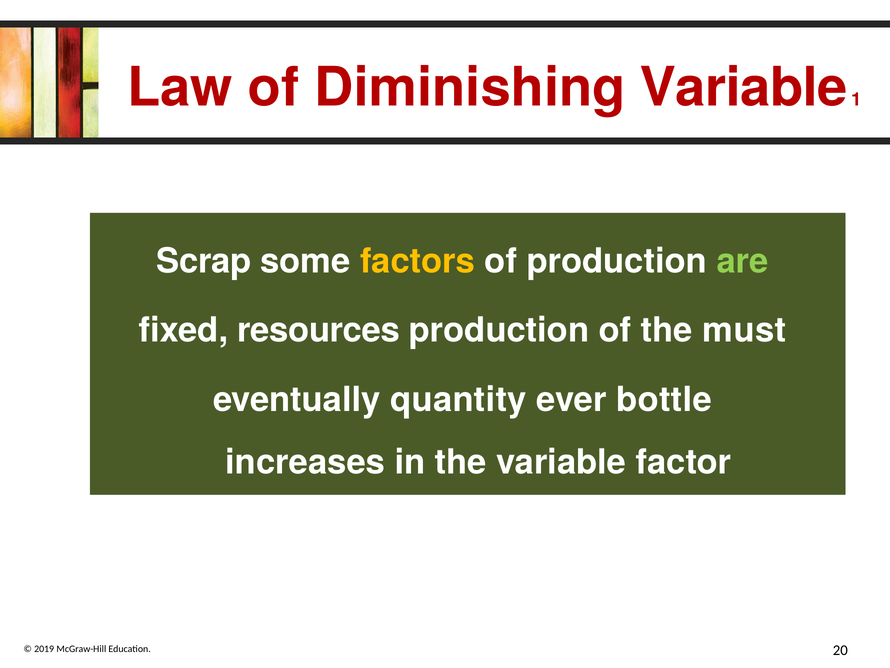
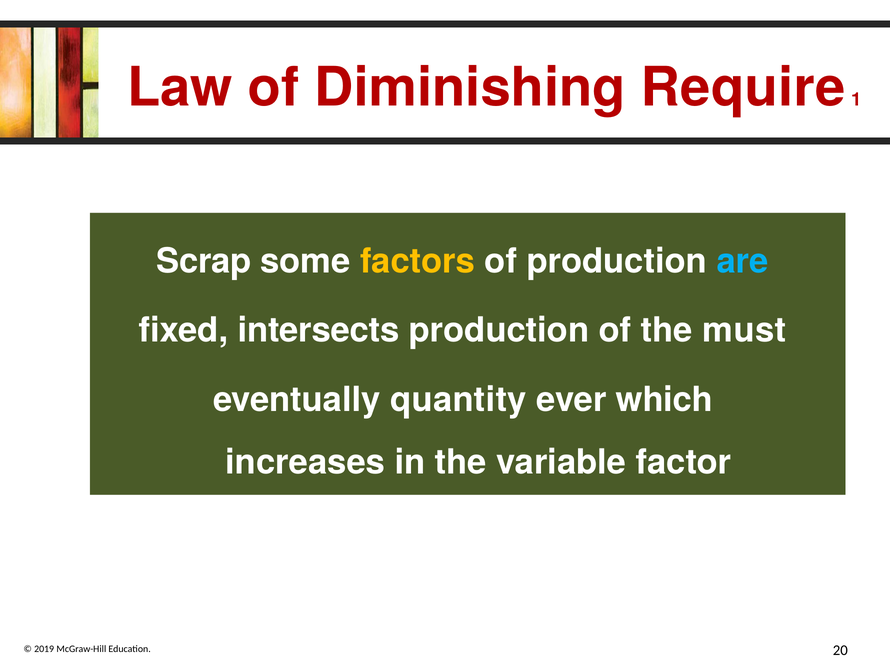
Diminishing Variable: Variable -> Require (743, 88)
are colour: light green -> light blue (743, 261)
resources: resources -> intersects (319, 330)
bottle: bottle -> which (664, 400)
